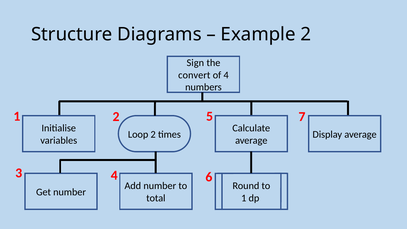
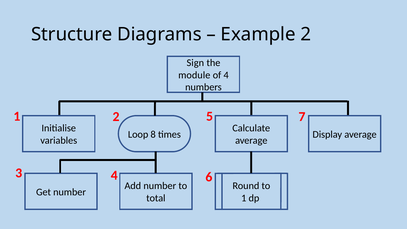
convert: convert -> module (194, 75)
Loop 2: 2 -> 8 (153, 134)
